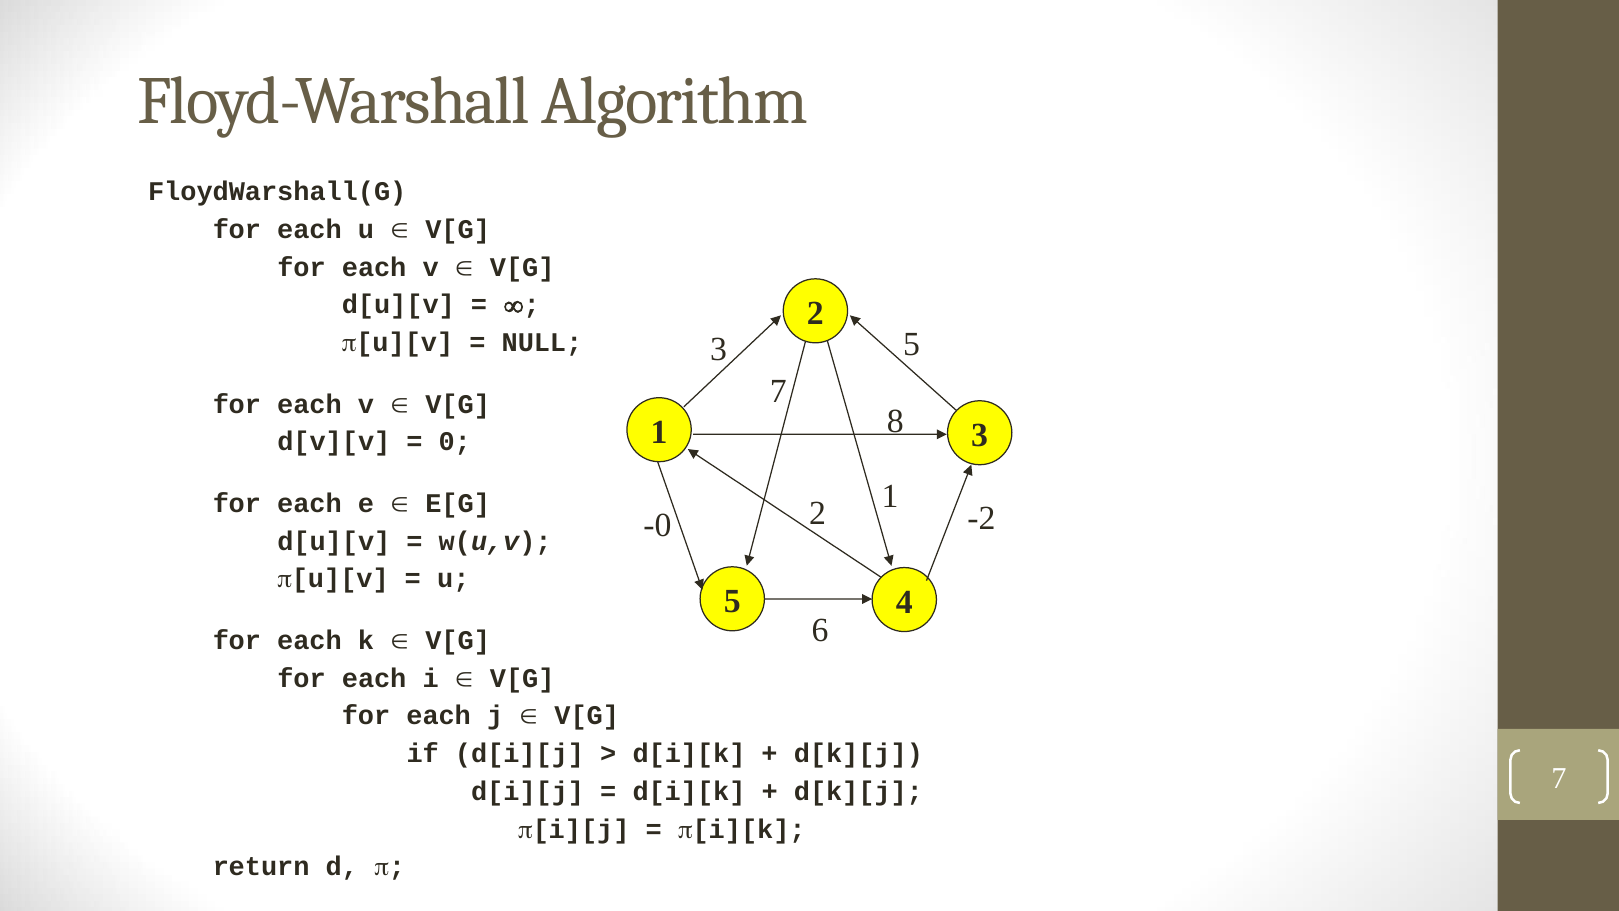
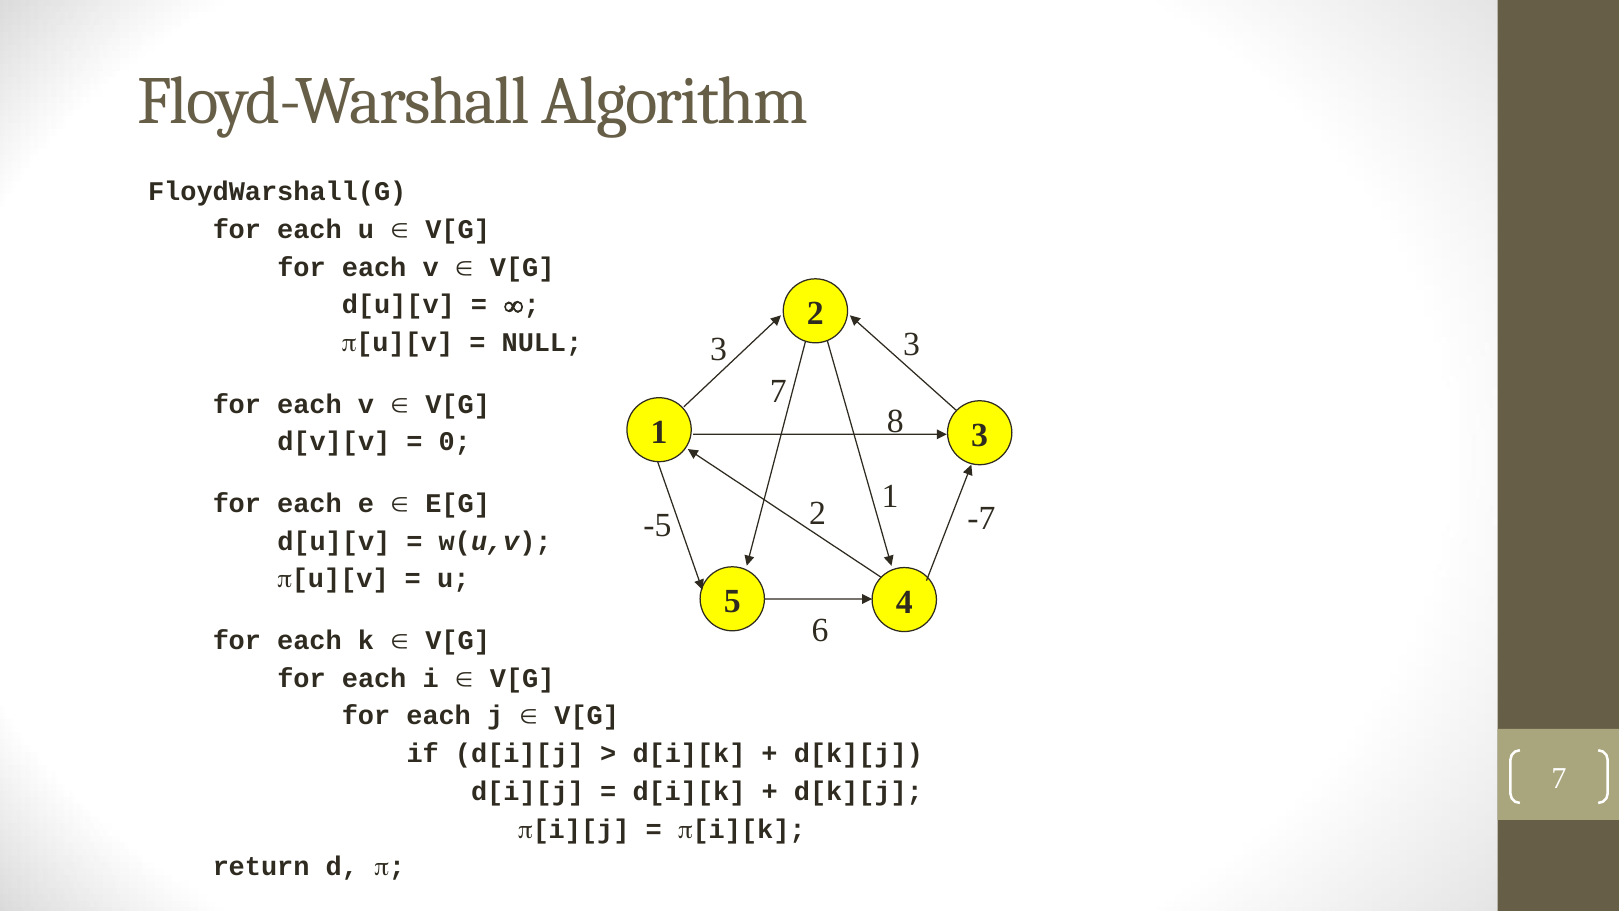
3 5: 5 -> 3 (912, 344)
-2: -2 -> -7 (981, 519)
-0: -0 -> -5 (657, 526)
